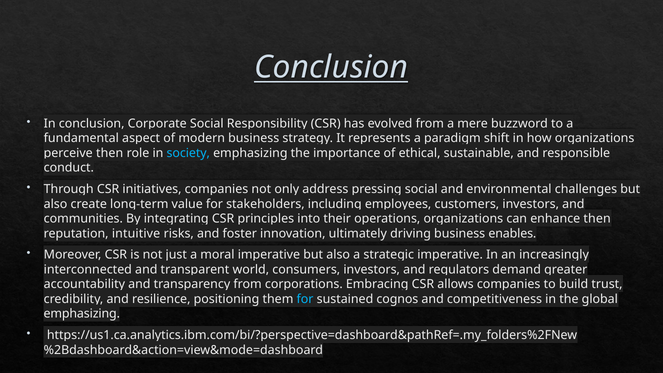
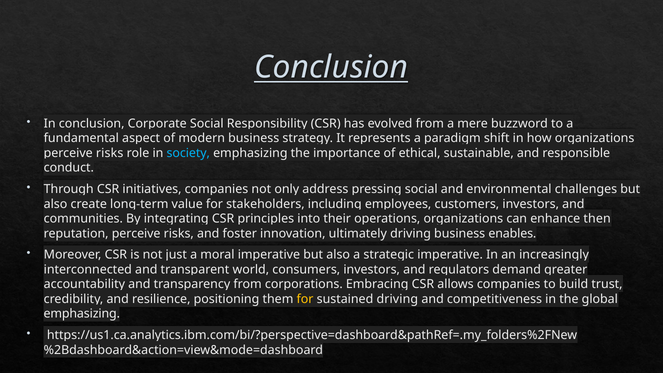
then: then -> risks (110, 153)
reputation intuitive: intuitive -> perceive (136, 233)
for colour: light blue -> yellow (305, 299)
sustained cognos: cognos -> driving (397, 299)
